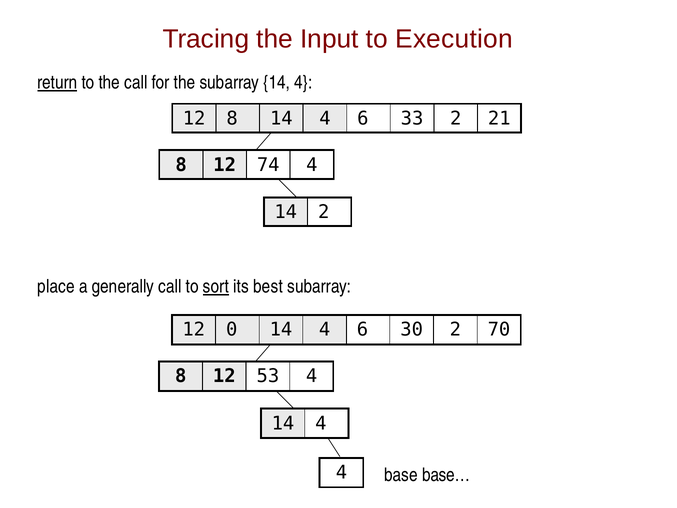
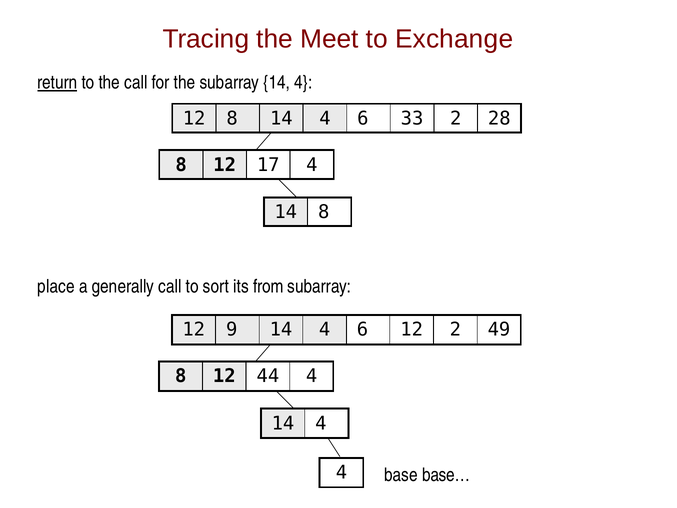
Input: Input -> Meet (329, 39)
Execution: Execution -> Exchange (454, 39)
21: 21 -> 28 (499, 118)
74: 74 -> 17 (268, 165)
14 2: 2 -> 8 (324, 212)
sort underline: present -> none (216, 286)
best: best -> from (268, 286)
0: 0 -> 9 (232, 330)
6 30: 30 -> 12 (412, 330)
70: 70 -> 49 (499, 330)
53: 53 -> 44 (268, 376)
